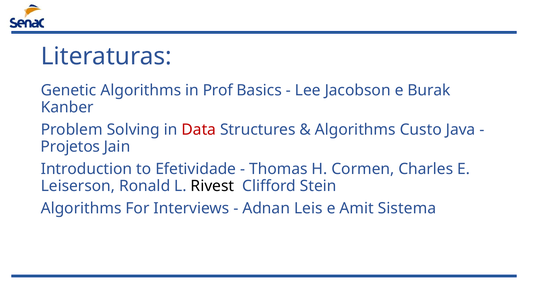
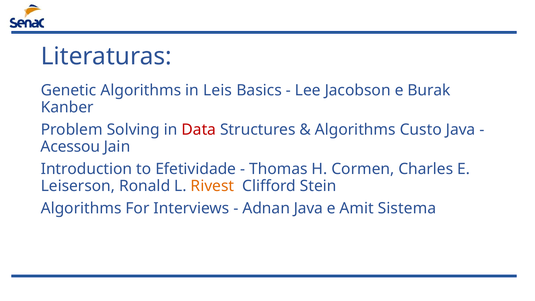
Prof: Prof -> Leis (218, 90)
Projetos: Projetos -> Acessou (70, 147)
Rivest colour: black -> orange (212, 186)
Adnan Leis: Leis -> Java (308, 208)
